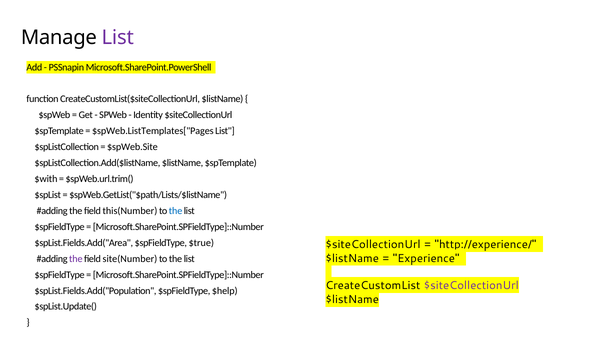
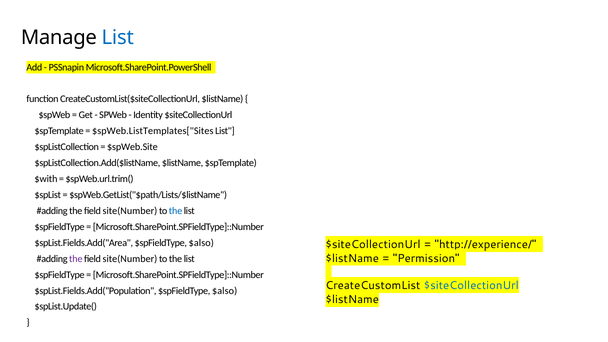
List colour: purple -> blue (118, 37)
$spWeb.ListTemplates["Pages: $spWeb.ListTemplates["Pages -> $spWeb.ListTemplates["Sites (153, 131)
this(Number: this(Number -> site(Number (130, 211)
$spList.Fields.Add("Area $spFieldType $true: $true -> $also (201, 243)
Experience: Experience -> Permission (426, 258)
$siteCollectionUrl colour: purple -> blue (471, 286)
$spList.Fields.Add("Population $spFieldType $help: $help -> $also (225, 291)
